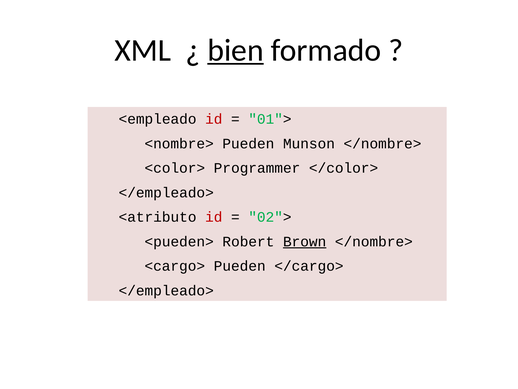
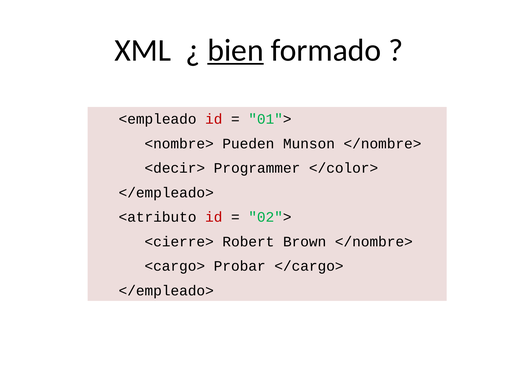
<color>: <color> -> <decir> (175, 168)
<pueden>: <pueden> -> <cierre> (179, 241)
Brown underline: present -> none (305, 241)
<cargo> Pueden: Pueden -> Probar (240, 266)
